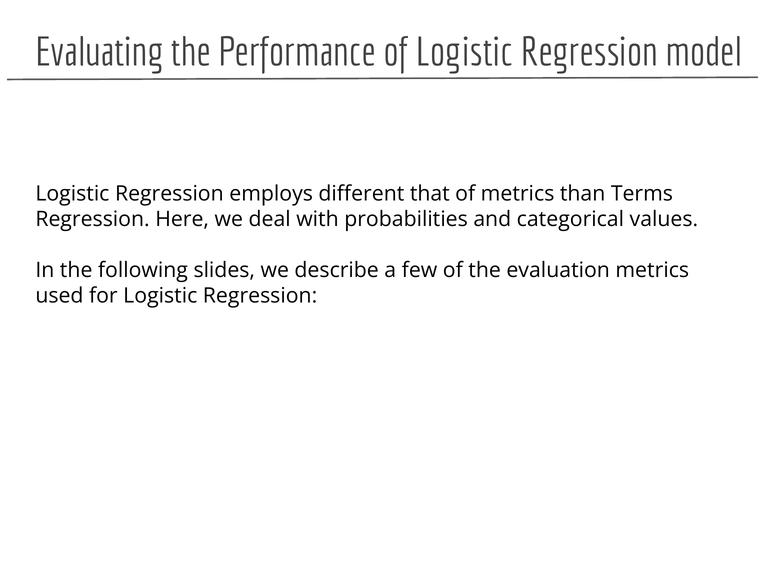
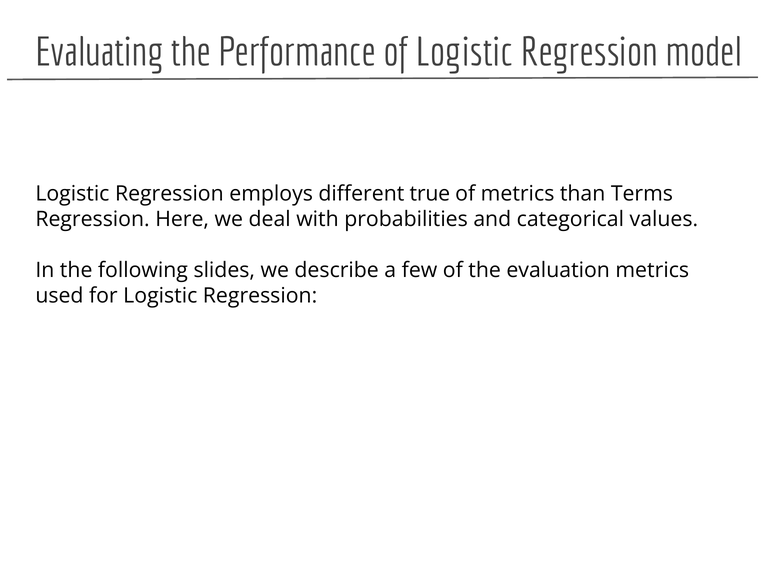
that: that -> true (430, 194)
